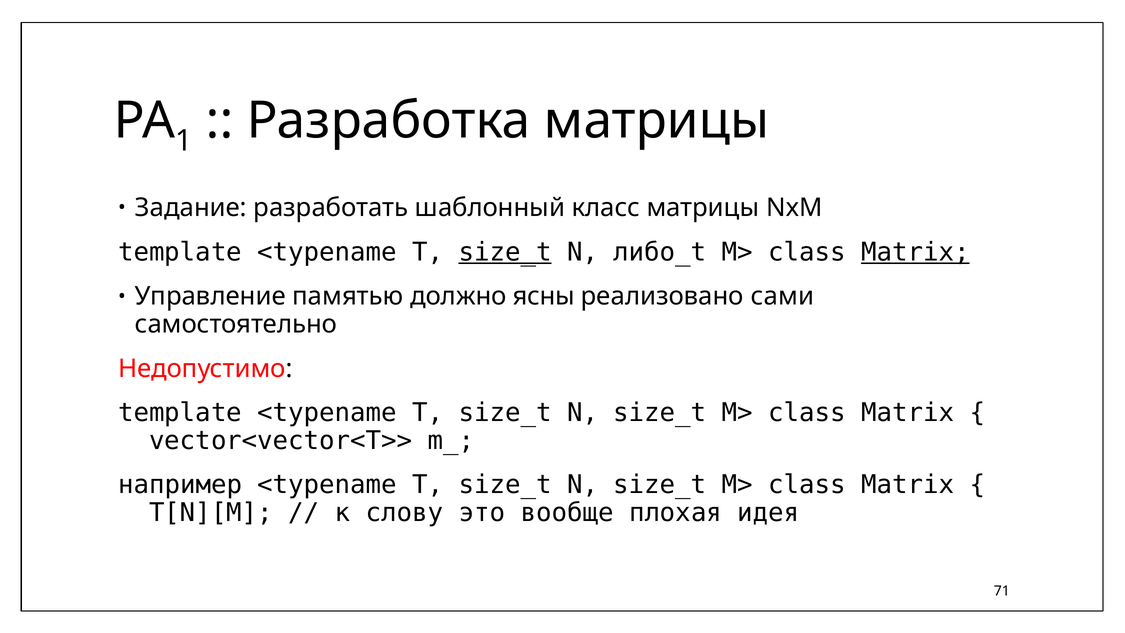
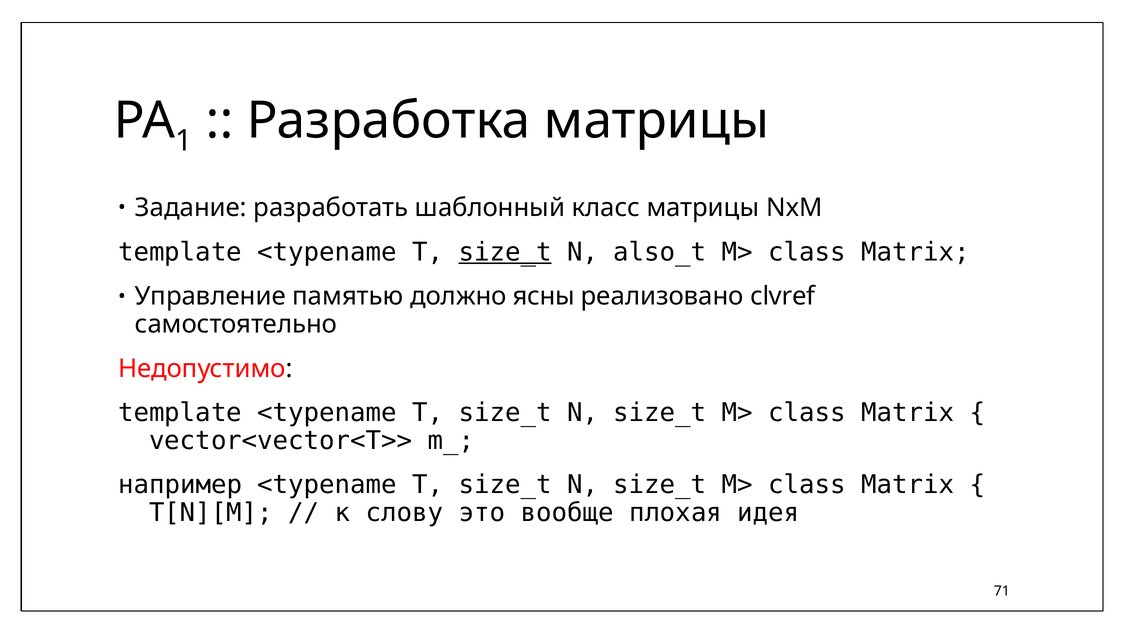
либо_t: либо_t -> also_t (660, 252)
Matrix underline: present -> none (915, 252)
сами: сами -> clvref (783, 296)
